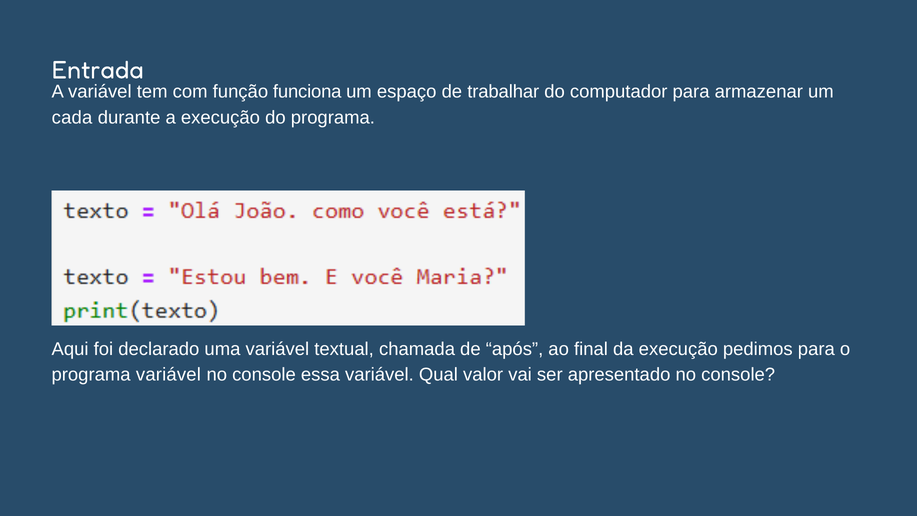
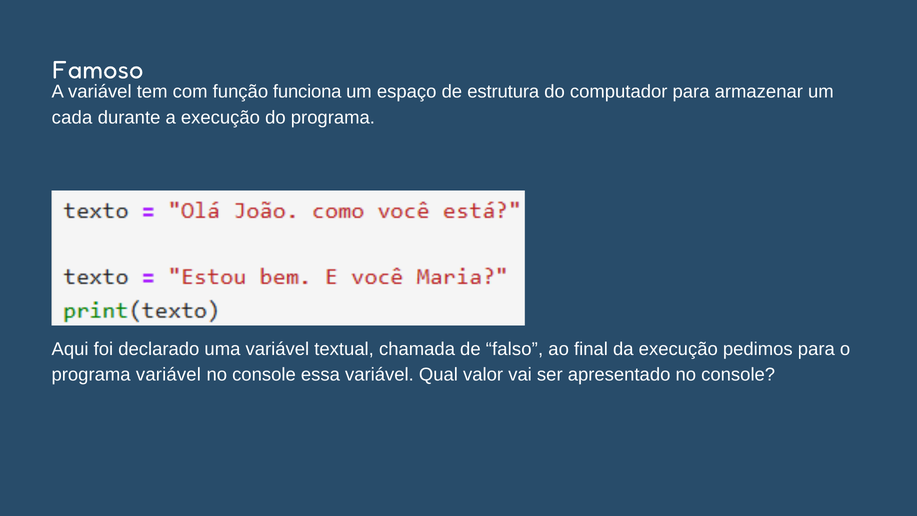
Entrada: Entrada -> Famoso (97, 70)
trabalhar: trabalhar -> estrutura (503, 92)
após: após -> falso (514, 349)
